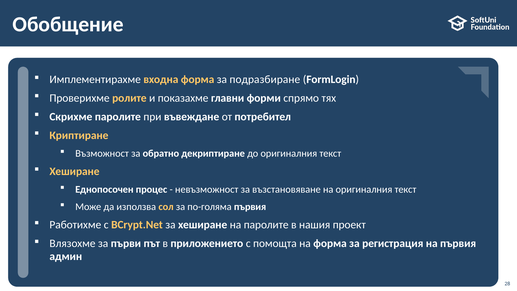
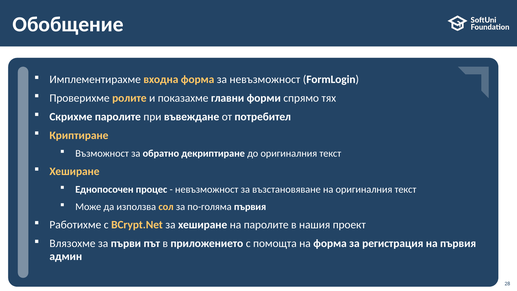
за подразбиране: подразбиране -> невъзможност (265, 79)
